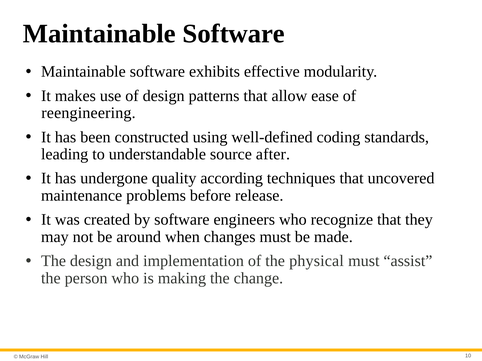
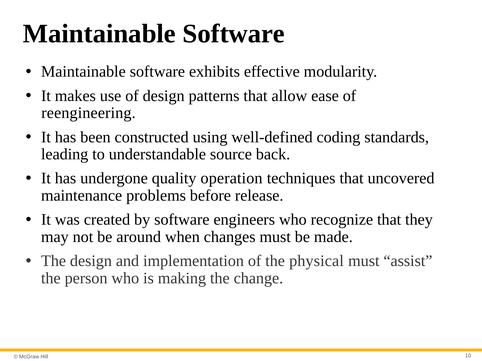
after: after -> back (273, 155)
according: according -> operation (232, 179)
